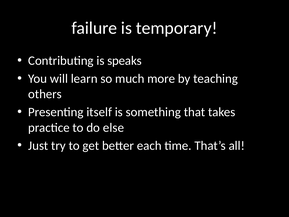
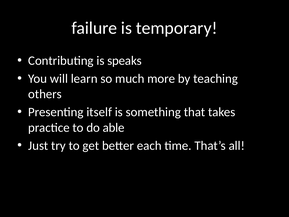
else: else -> able (114, 127)
